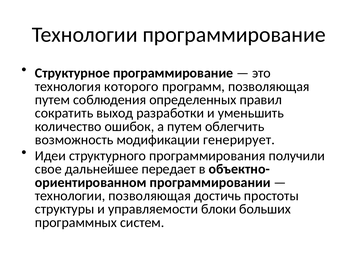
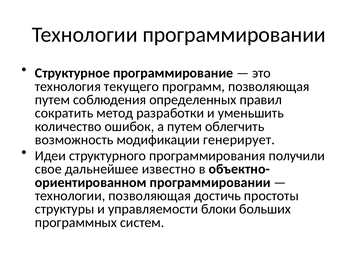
Технологии программирование: программирование -> программировании (234, 35)
которого: которого -> текущего (131, 87)
выход: выход -> метод (115, 113)
передает: передает -> известно (169, 169)
